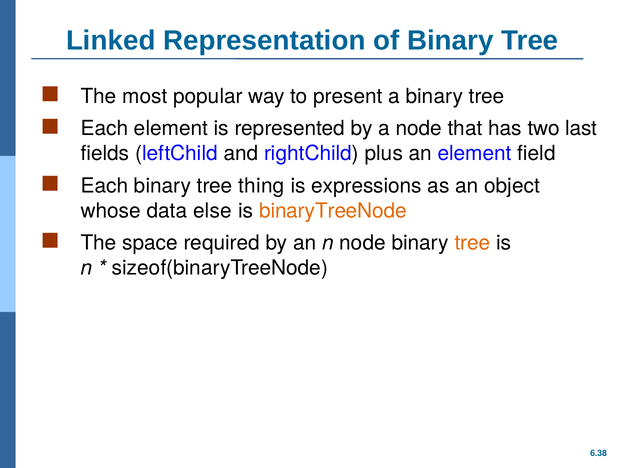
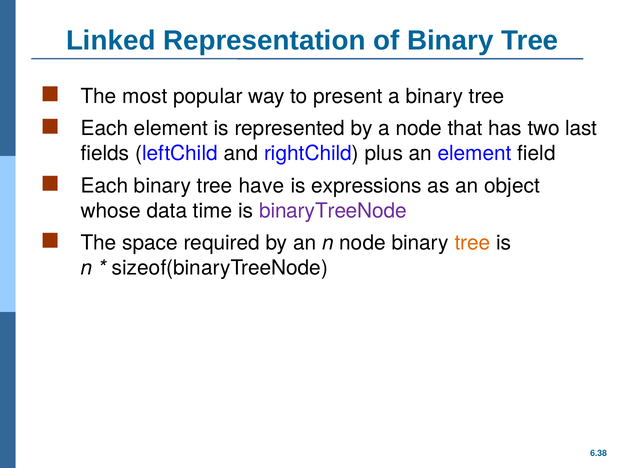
thing: thing -> have (261, 186)
else: else -> time (213, 211)
binaryTreeNode colour: orange -> purple (333, 211)
